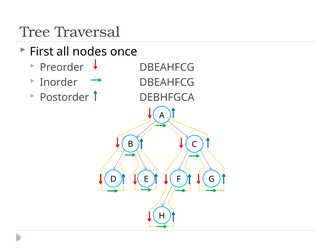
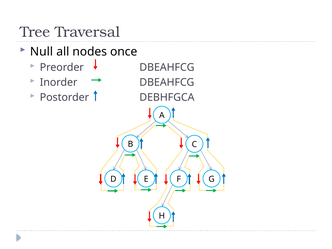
First: First -> Null (41, 52)
